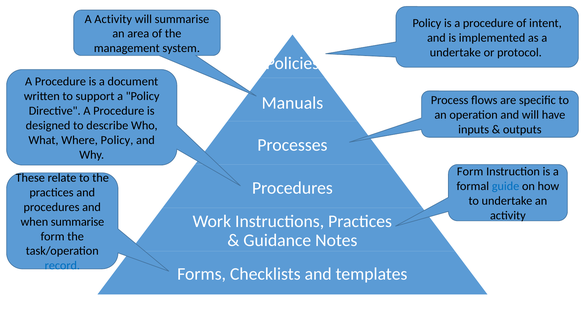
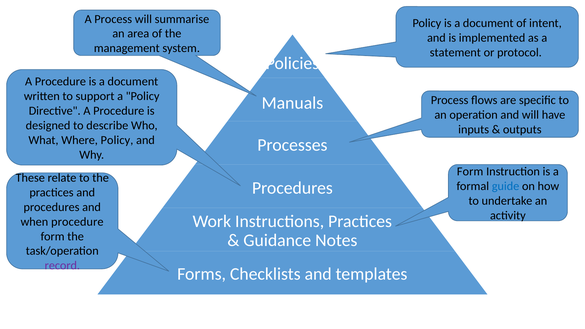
A Activity: Activity -> Process (113, 19)
Policy is a procedure: procedure -> document (488, 23)
undertake: undertake -> statement (455, 52)
when summarise: summarise -> procedure (77, 222)
record colour: blue -> purple (62, 266)
